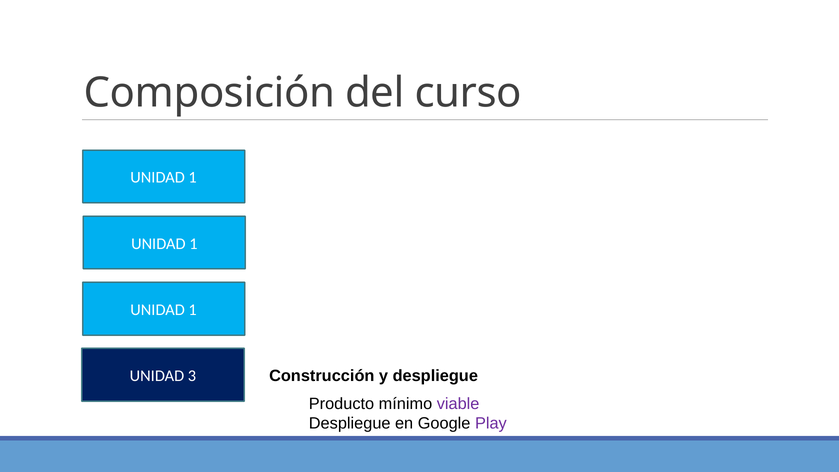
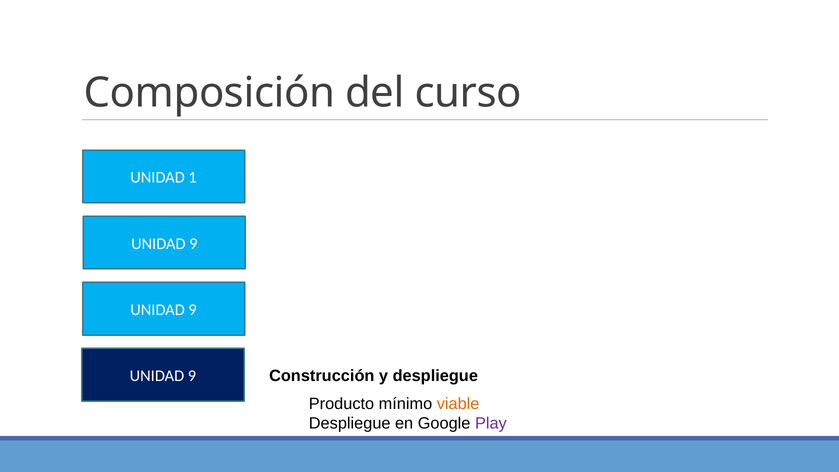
1: 1 -> 9 (193, 244)
1: 1 -> 9 (193, 310)
3: 3 -> 9 (192, 376)
viable colour: purple -> orange (458, 404)
